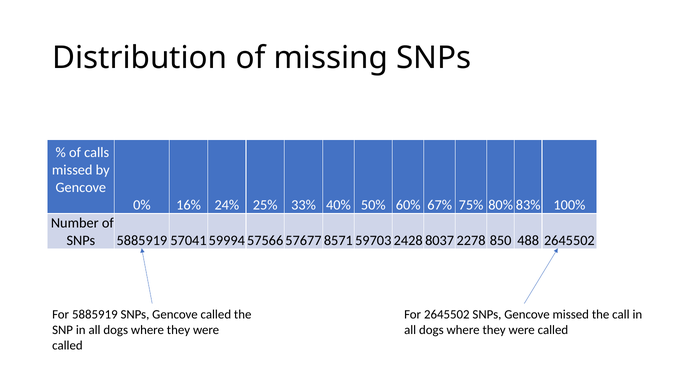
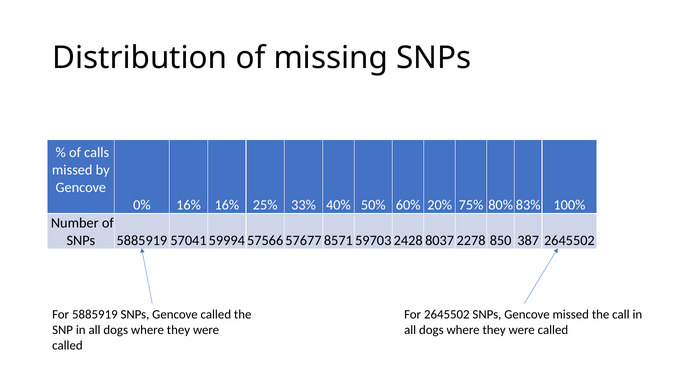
16% 24%: 24% -> 16% (227, 205)
67%: 67% -> 20% (440, 205)
488: 488 -> 387 (528, 240)
